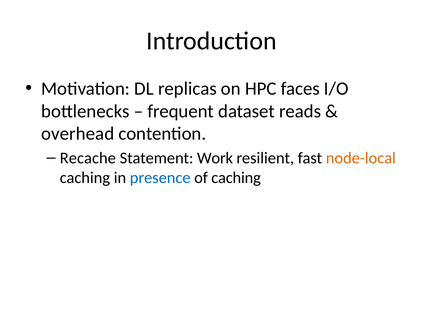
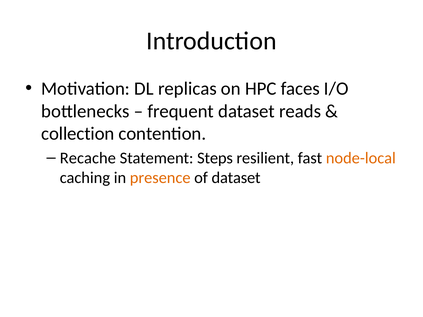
overhead: overhead -> collection (78, 134)
Work: Work -> Steps (215, 158)
presence colour: blue -> orange (160, 178)
of caching: caching -> dataset (236, 178)
